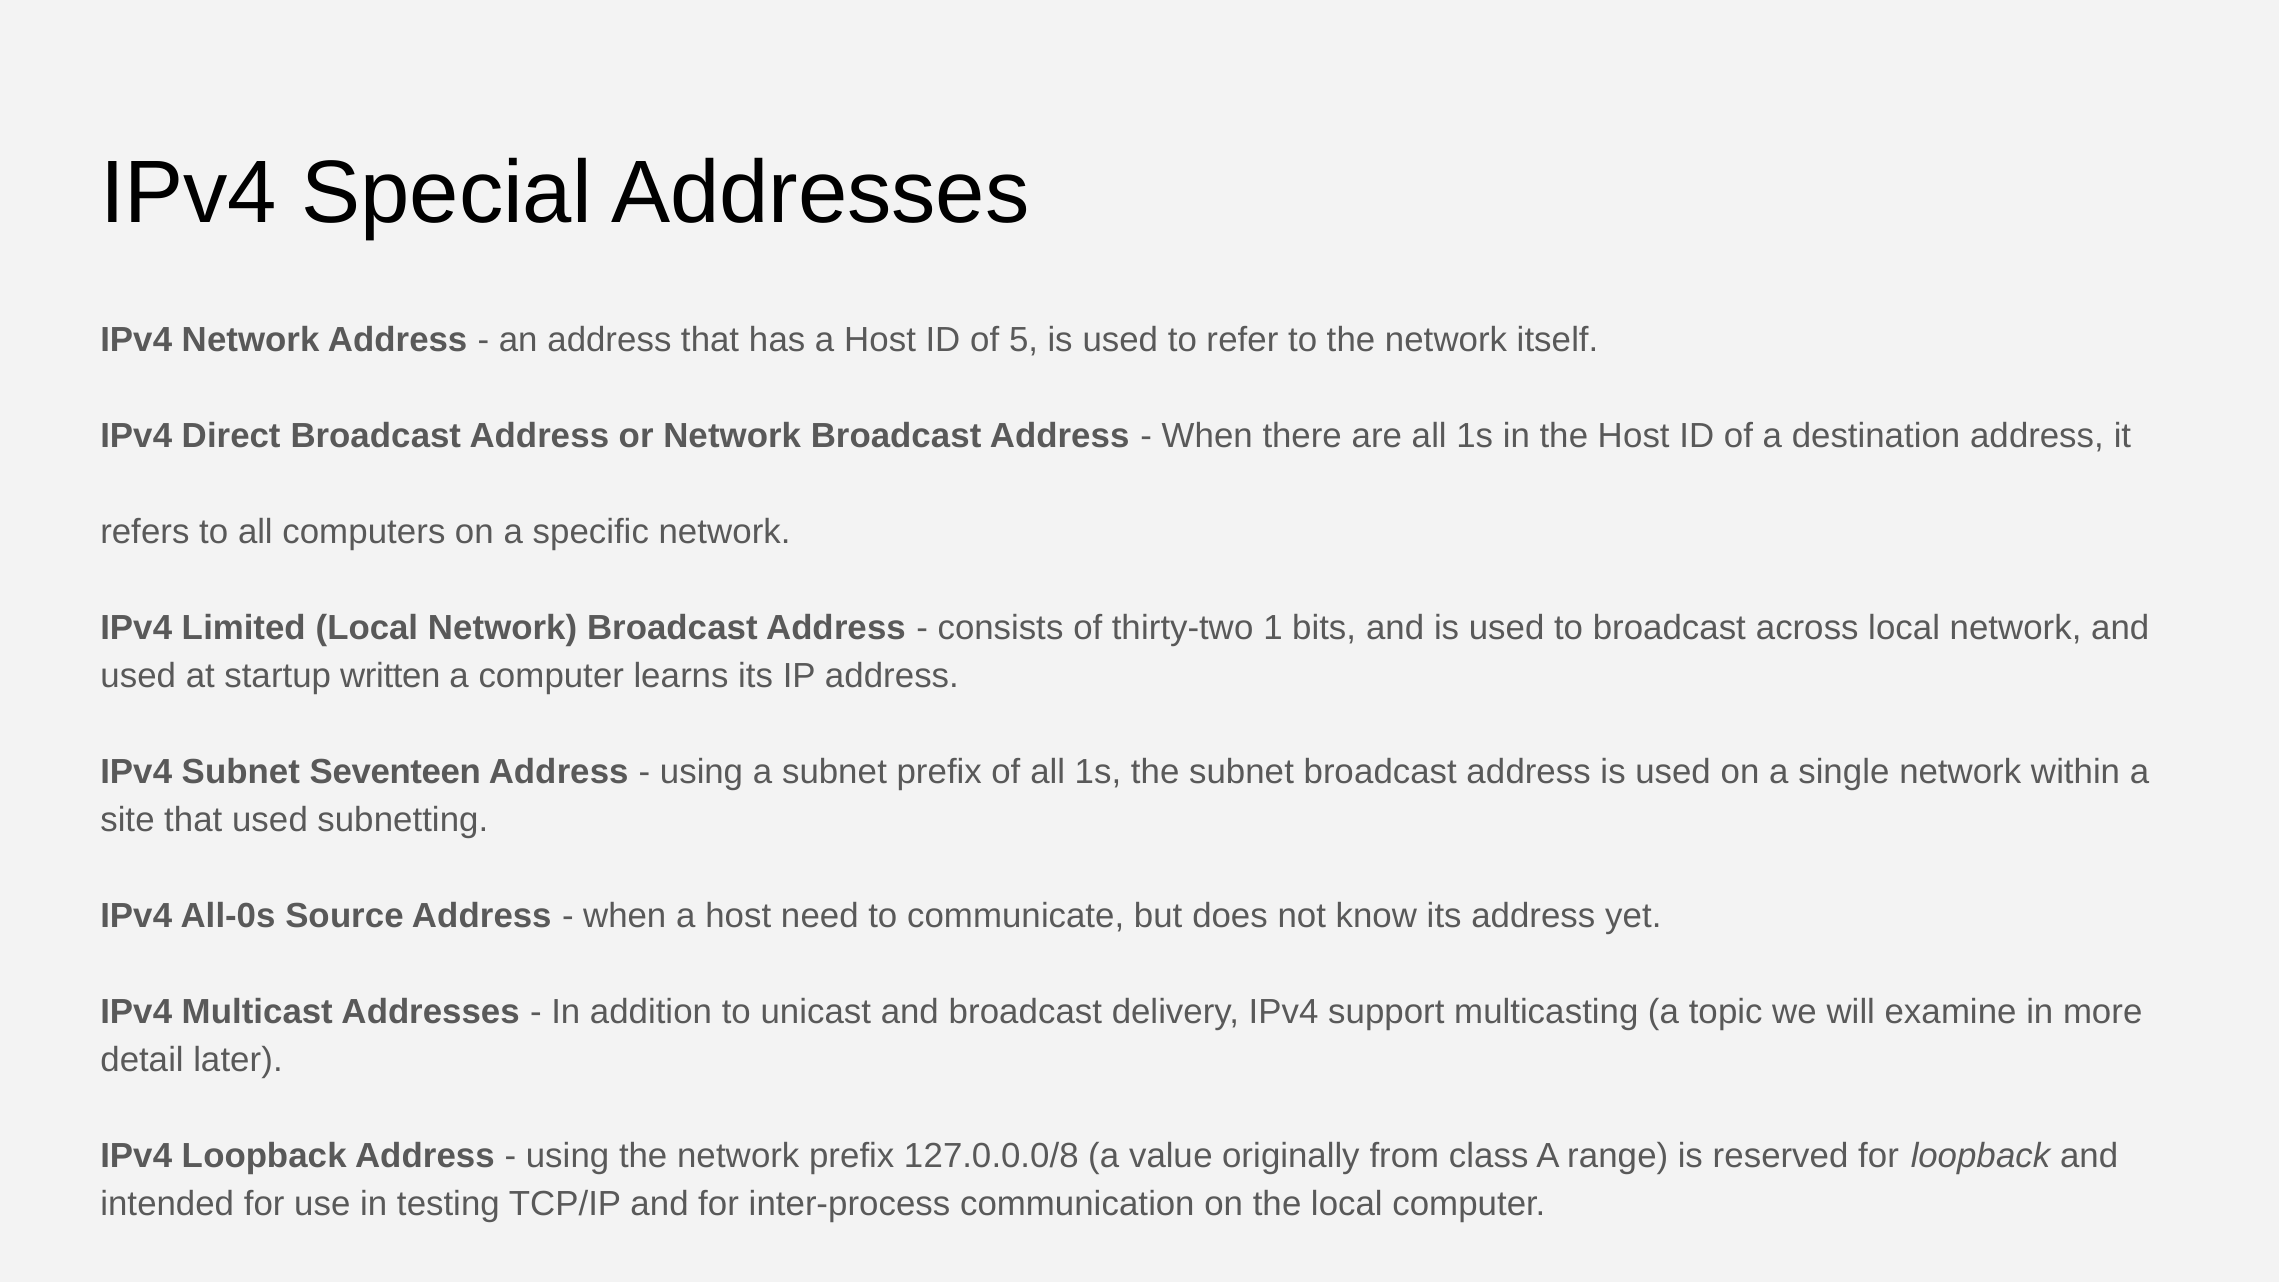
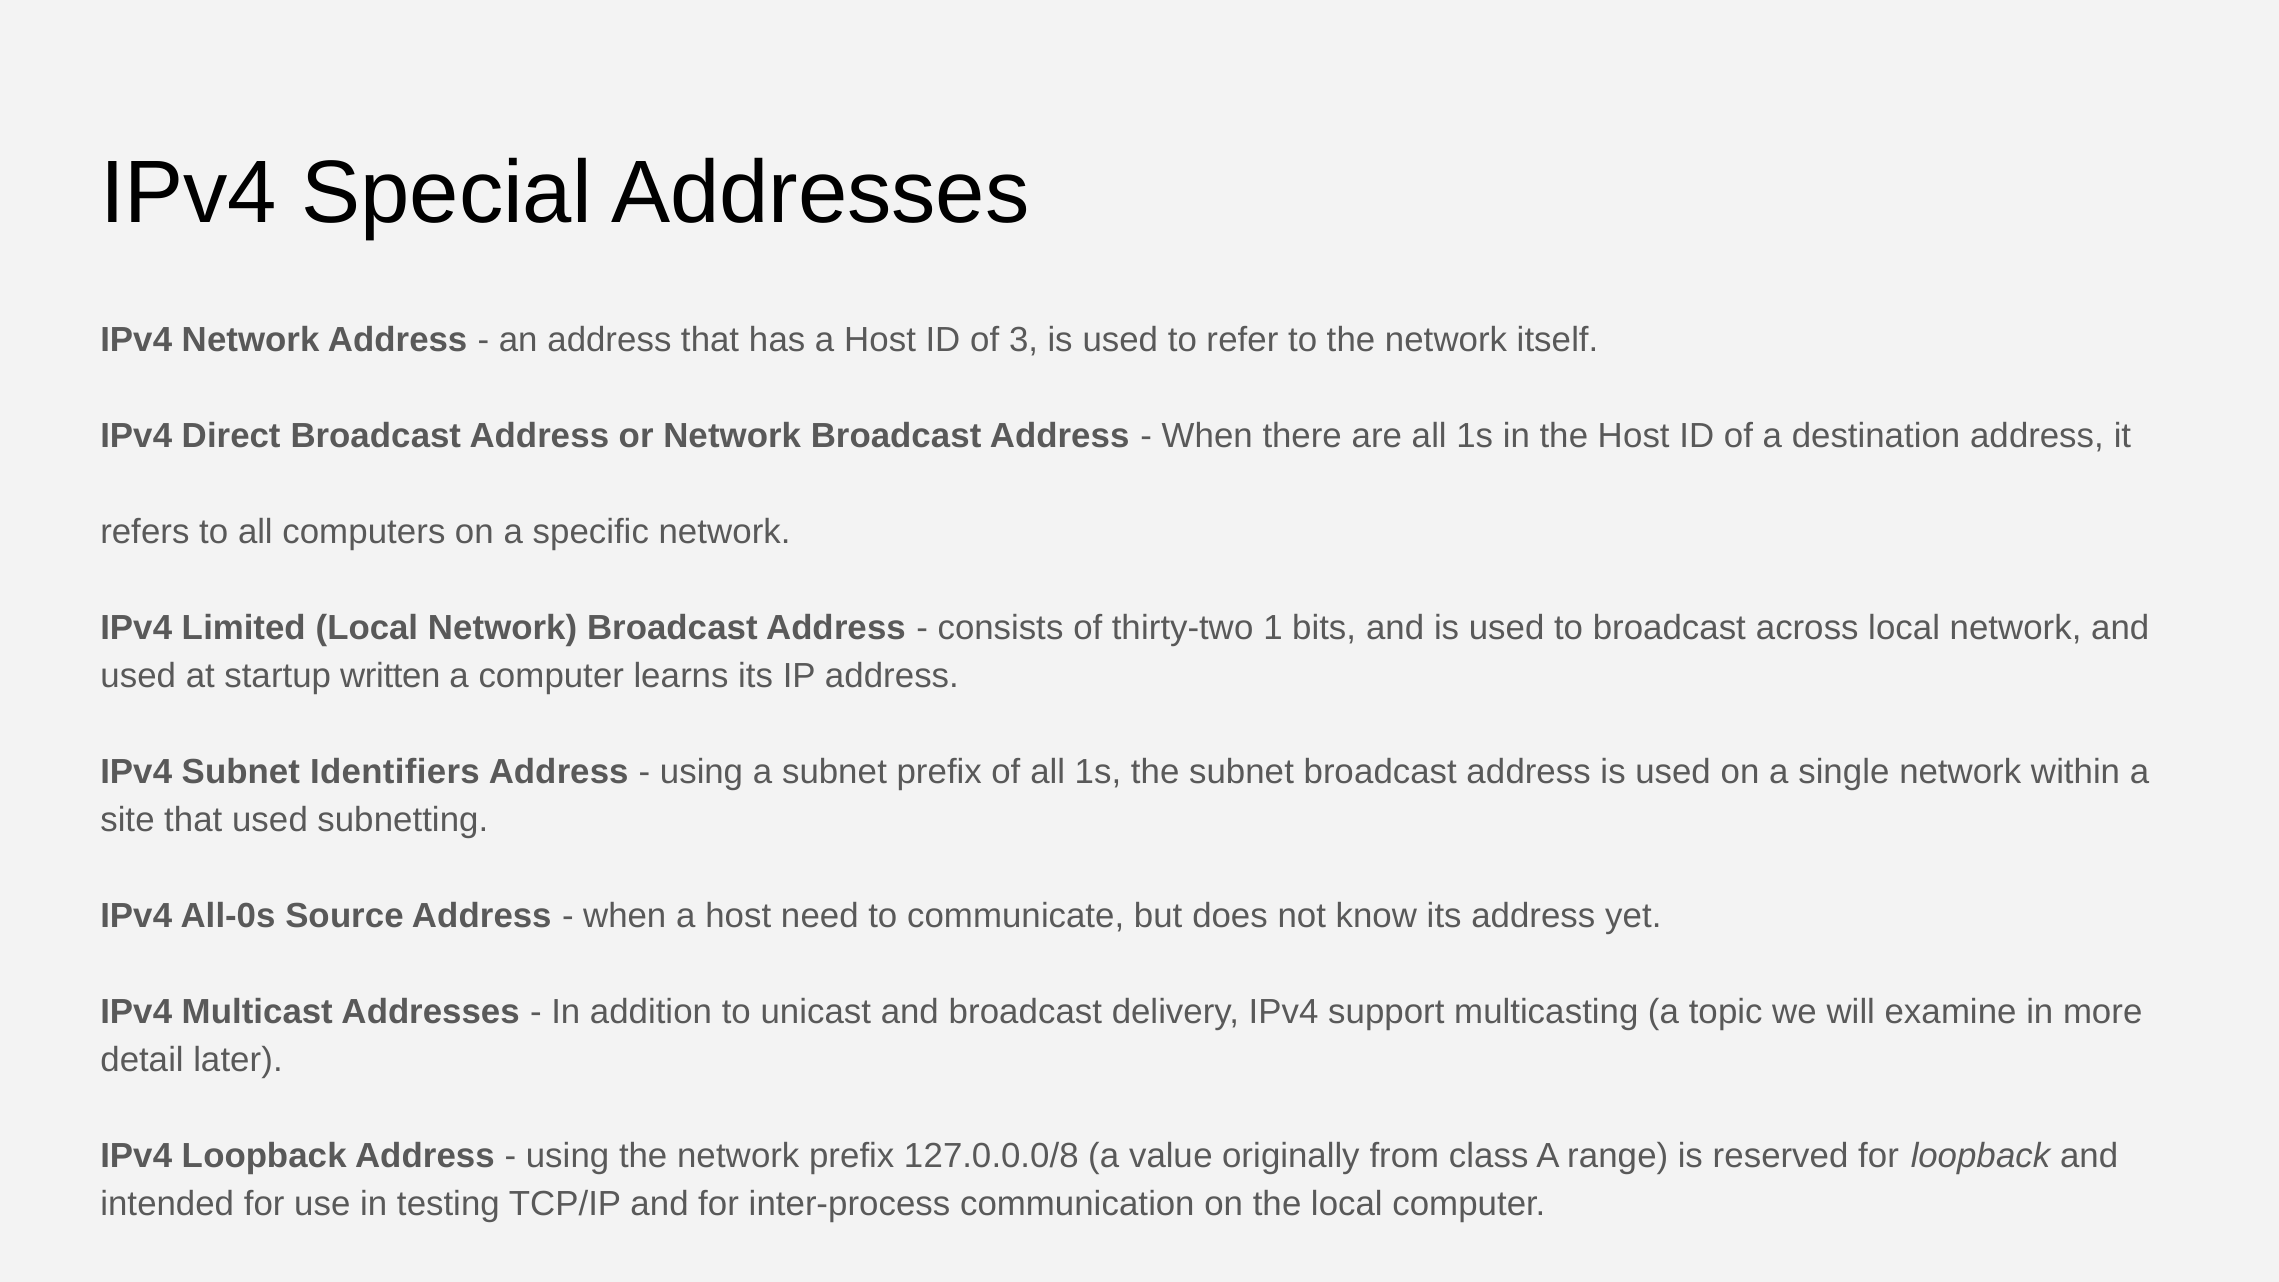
5: 5 -> 3 (1024, 340)
Seventeen: Seventeen -> Identifiers (395, 772)
